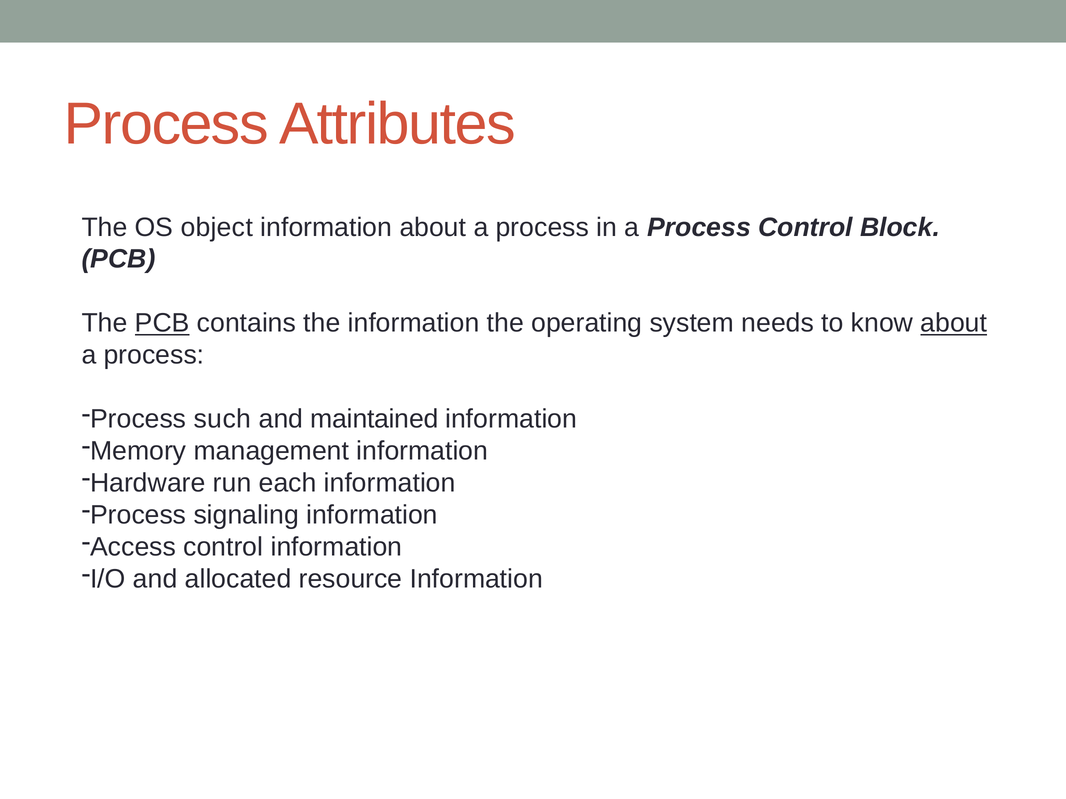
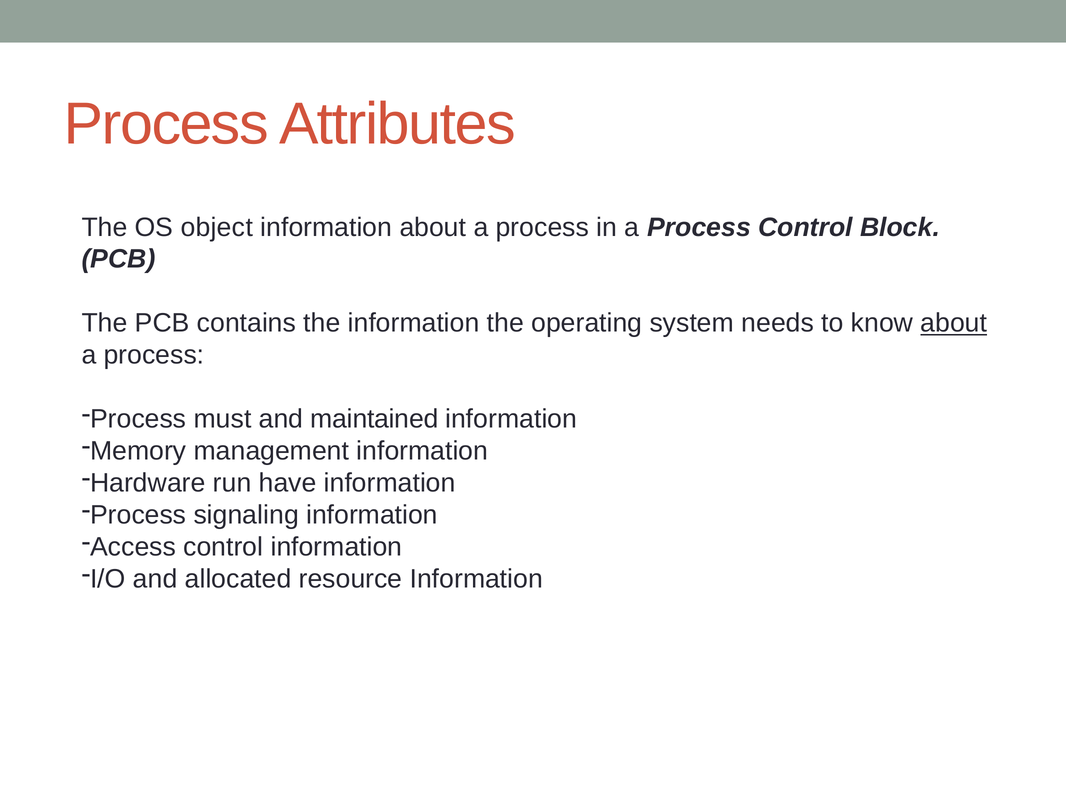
PCB underline: present -> none (162, 323)
such: such -> must (223, 419)
each: each -> have (288, 483)
